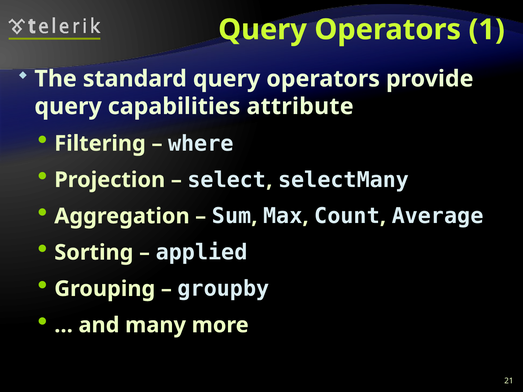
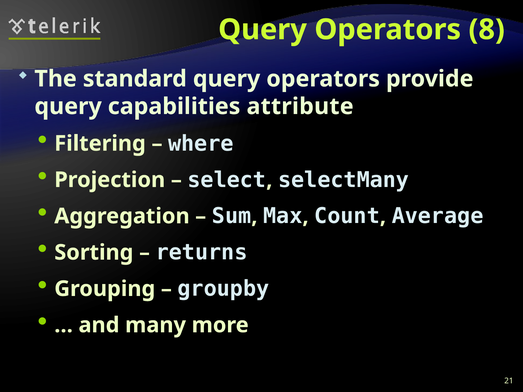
1: 1 -> 8 (487, 30)
applied: applied -> returns (202, 253)
